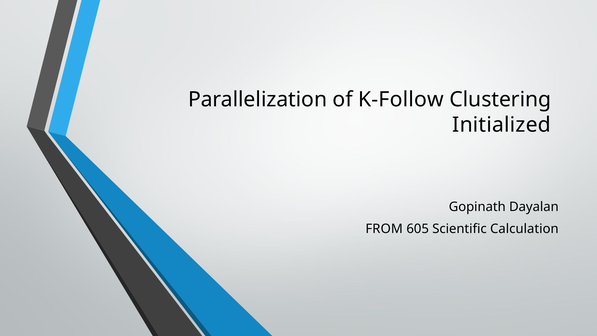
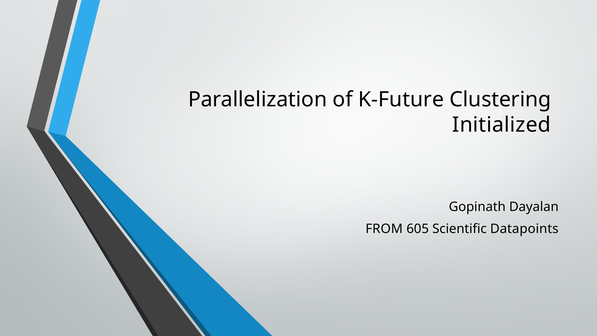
K-Follow: K-Follow -> K-Future (401, 99)
Calculation: Calculation -> Datapoints (524, 229)
